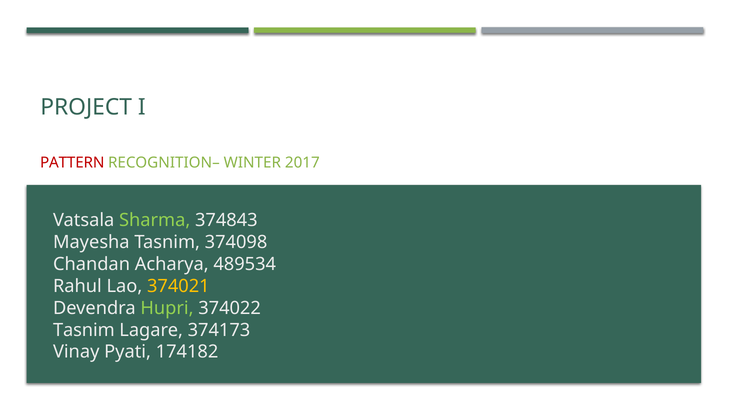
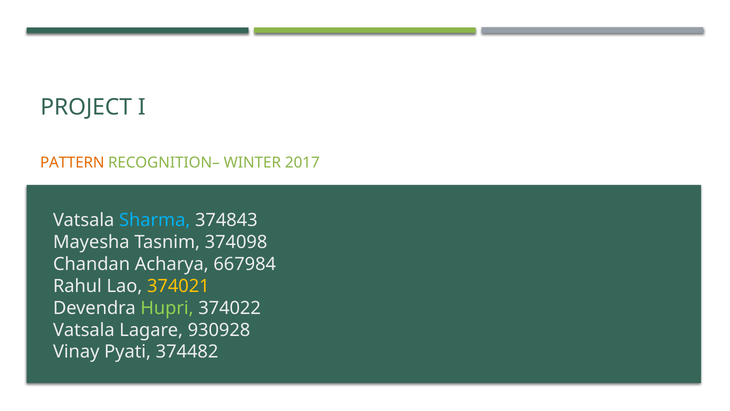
PATTERN colour: red -> orange (72, 162)
Sharma colour: light green -> light blue (155, 220)
489534: 489534 -> 667984 (245, 264)
Tasnim: Tasnim -> Vatsala (84, 330)
374173: 374173 -> 930928 (219, 330)
174182: 174182 -> 374482 (187, 352)
